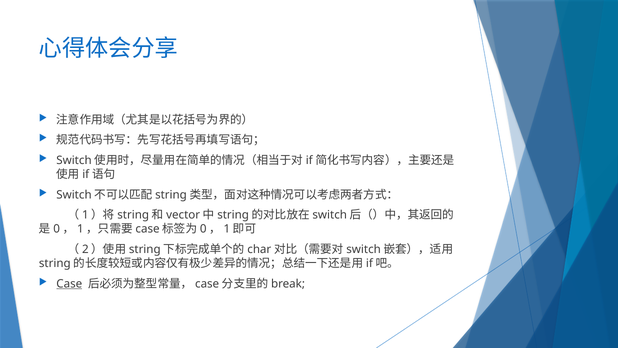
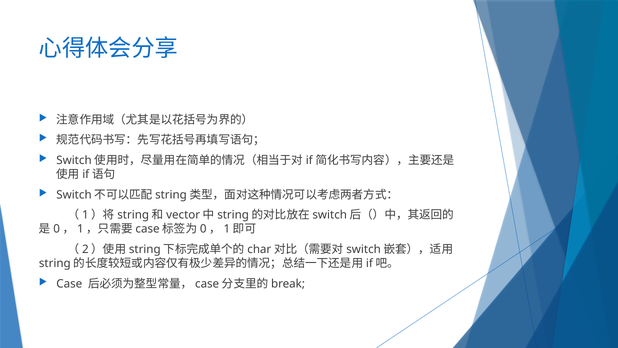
Case underline: present -> none (69, 283)
